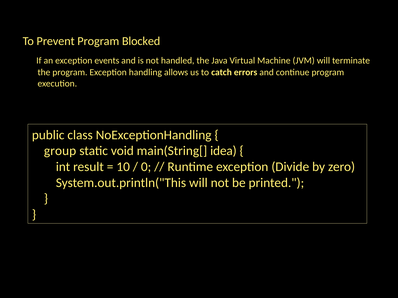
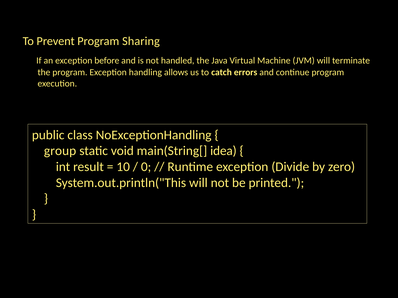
Blocked: Blocked -> Sharing (141, 41)
events: events -> before (107, 61)
